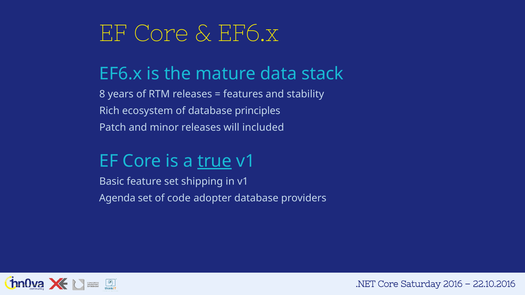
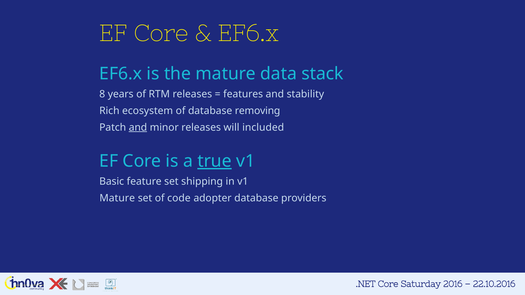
principles: principles -> removing (258, 111)
and underline: none -> present (138, 128)
Agenda: Agenda -> Mature (117, 198)
